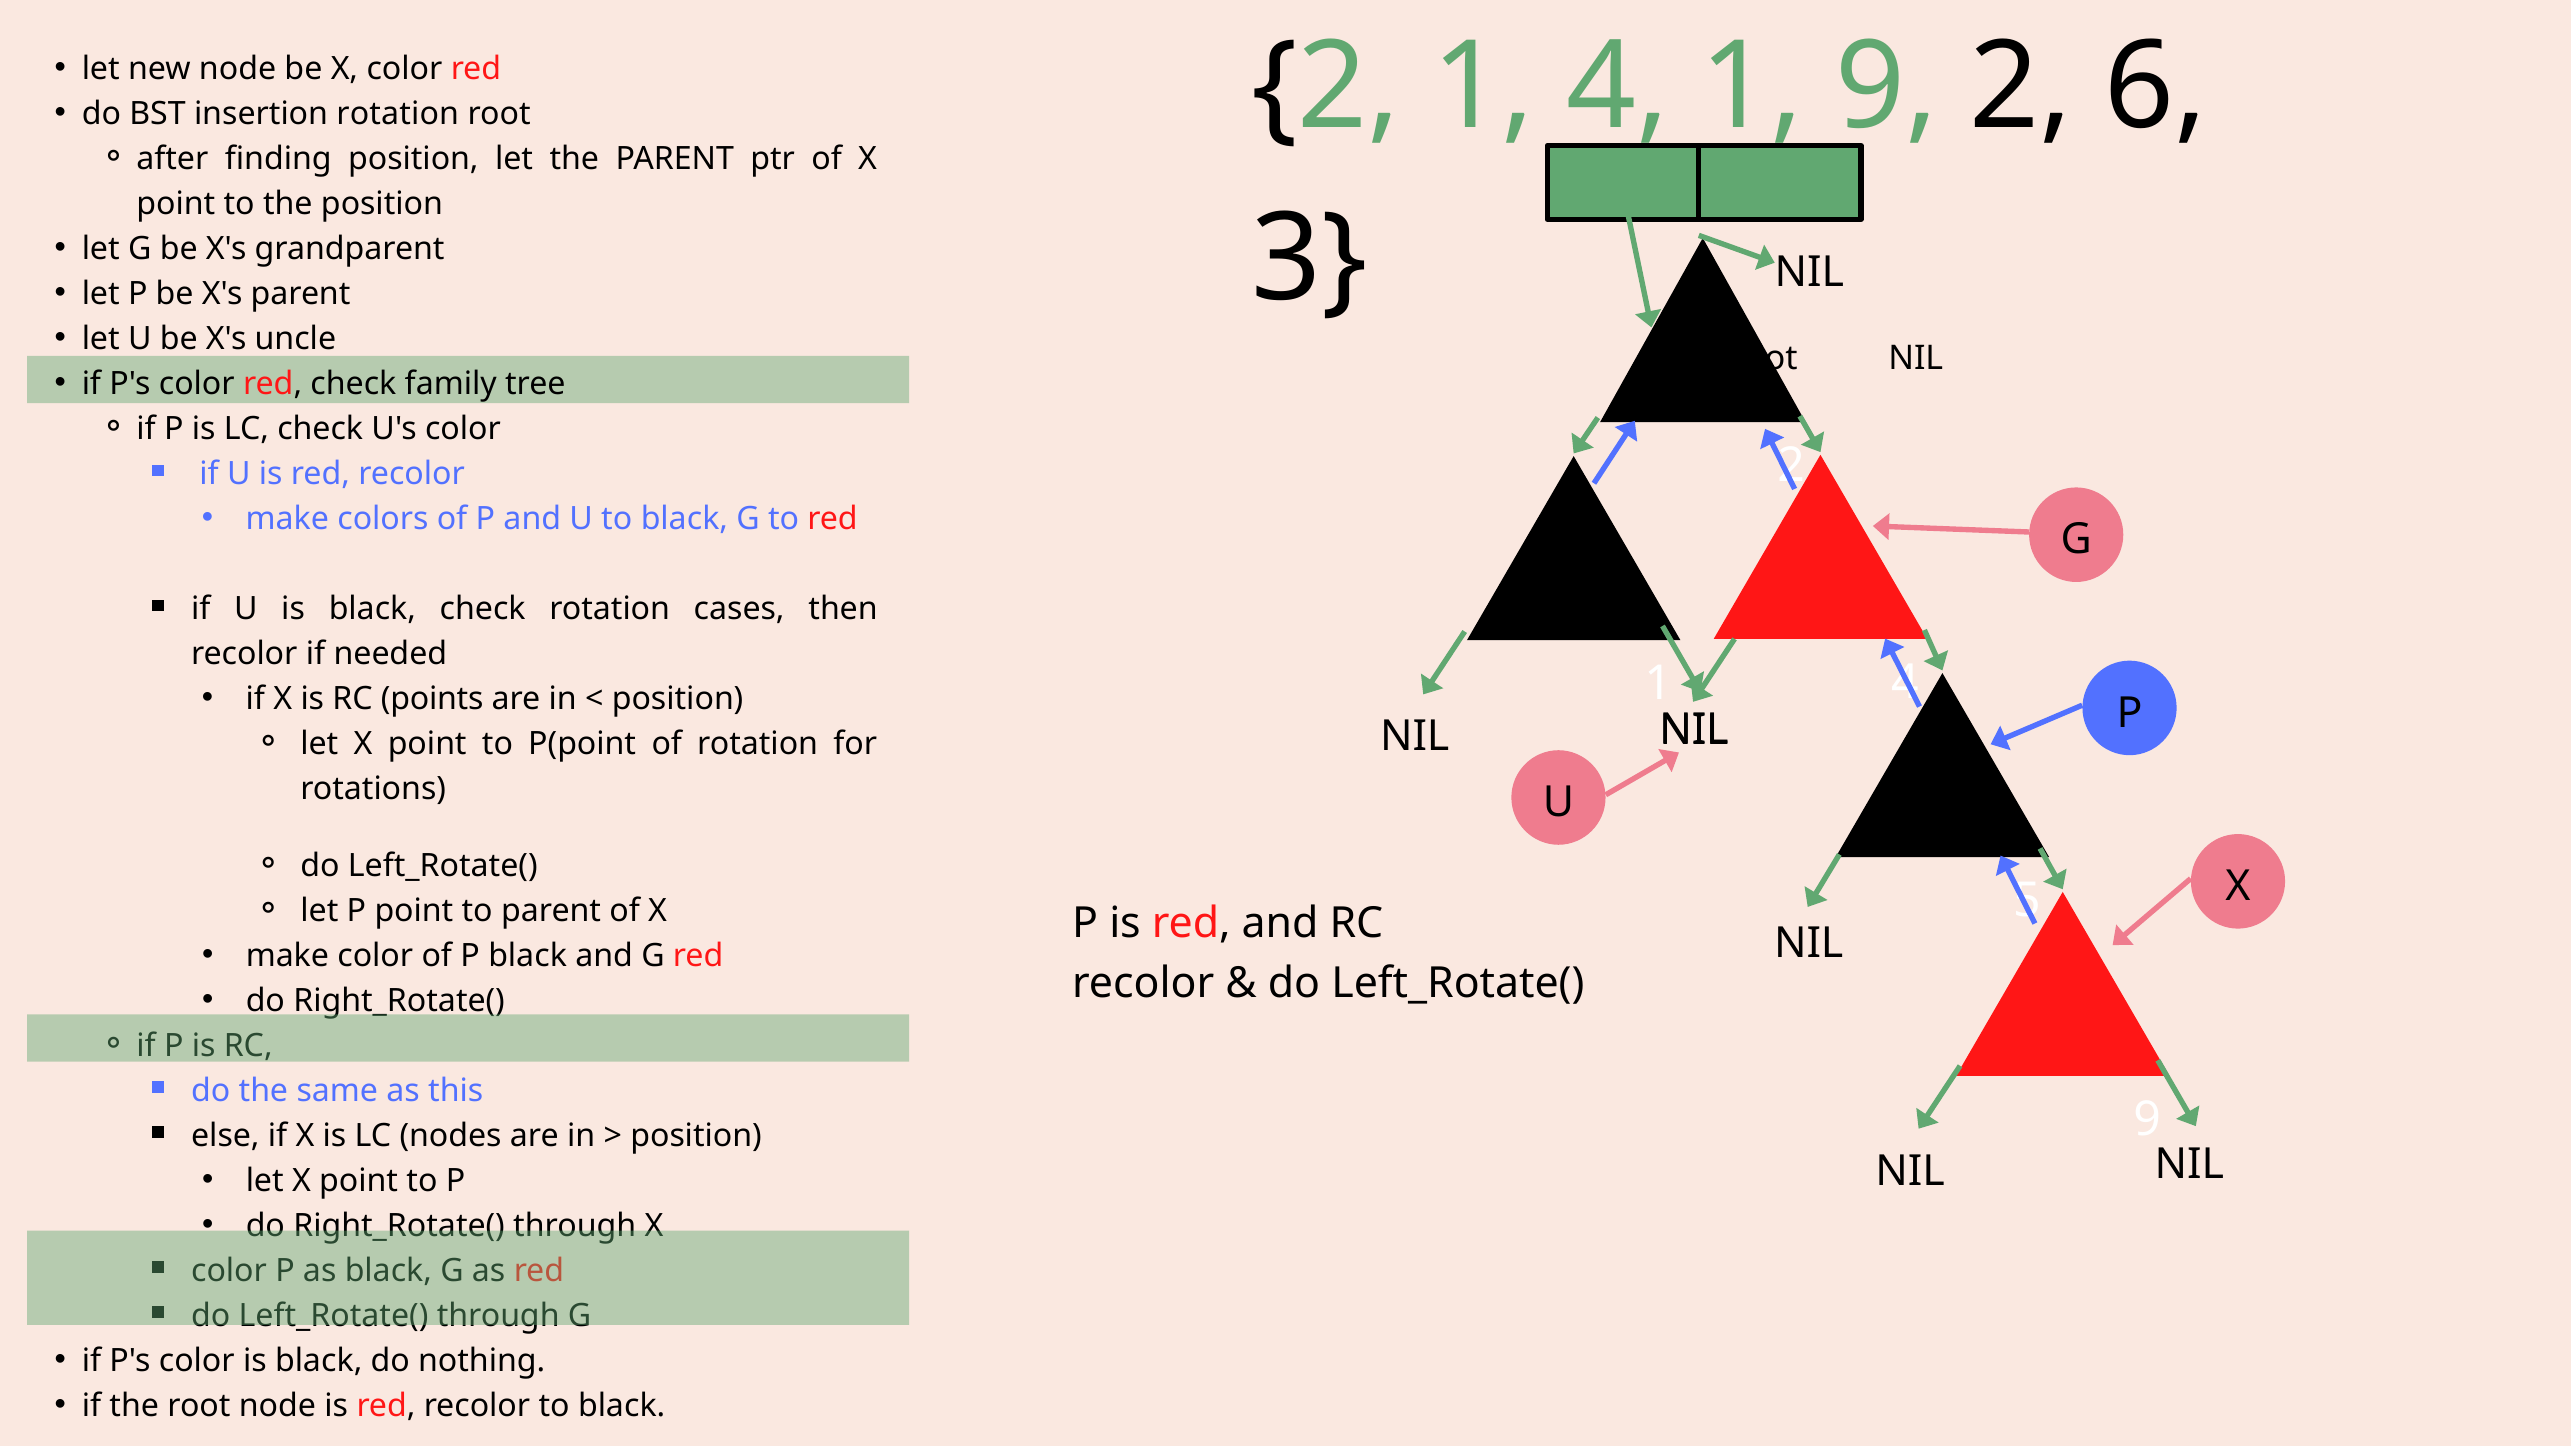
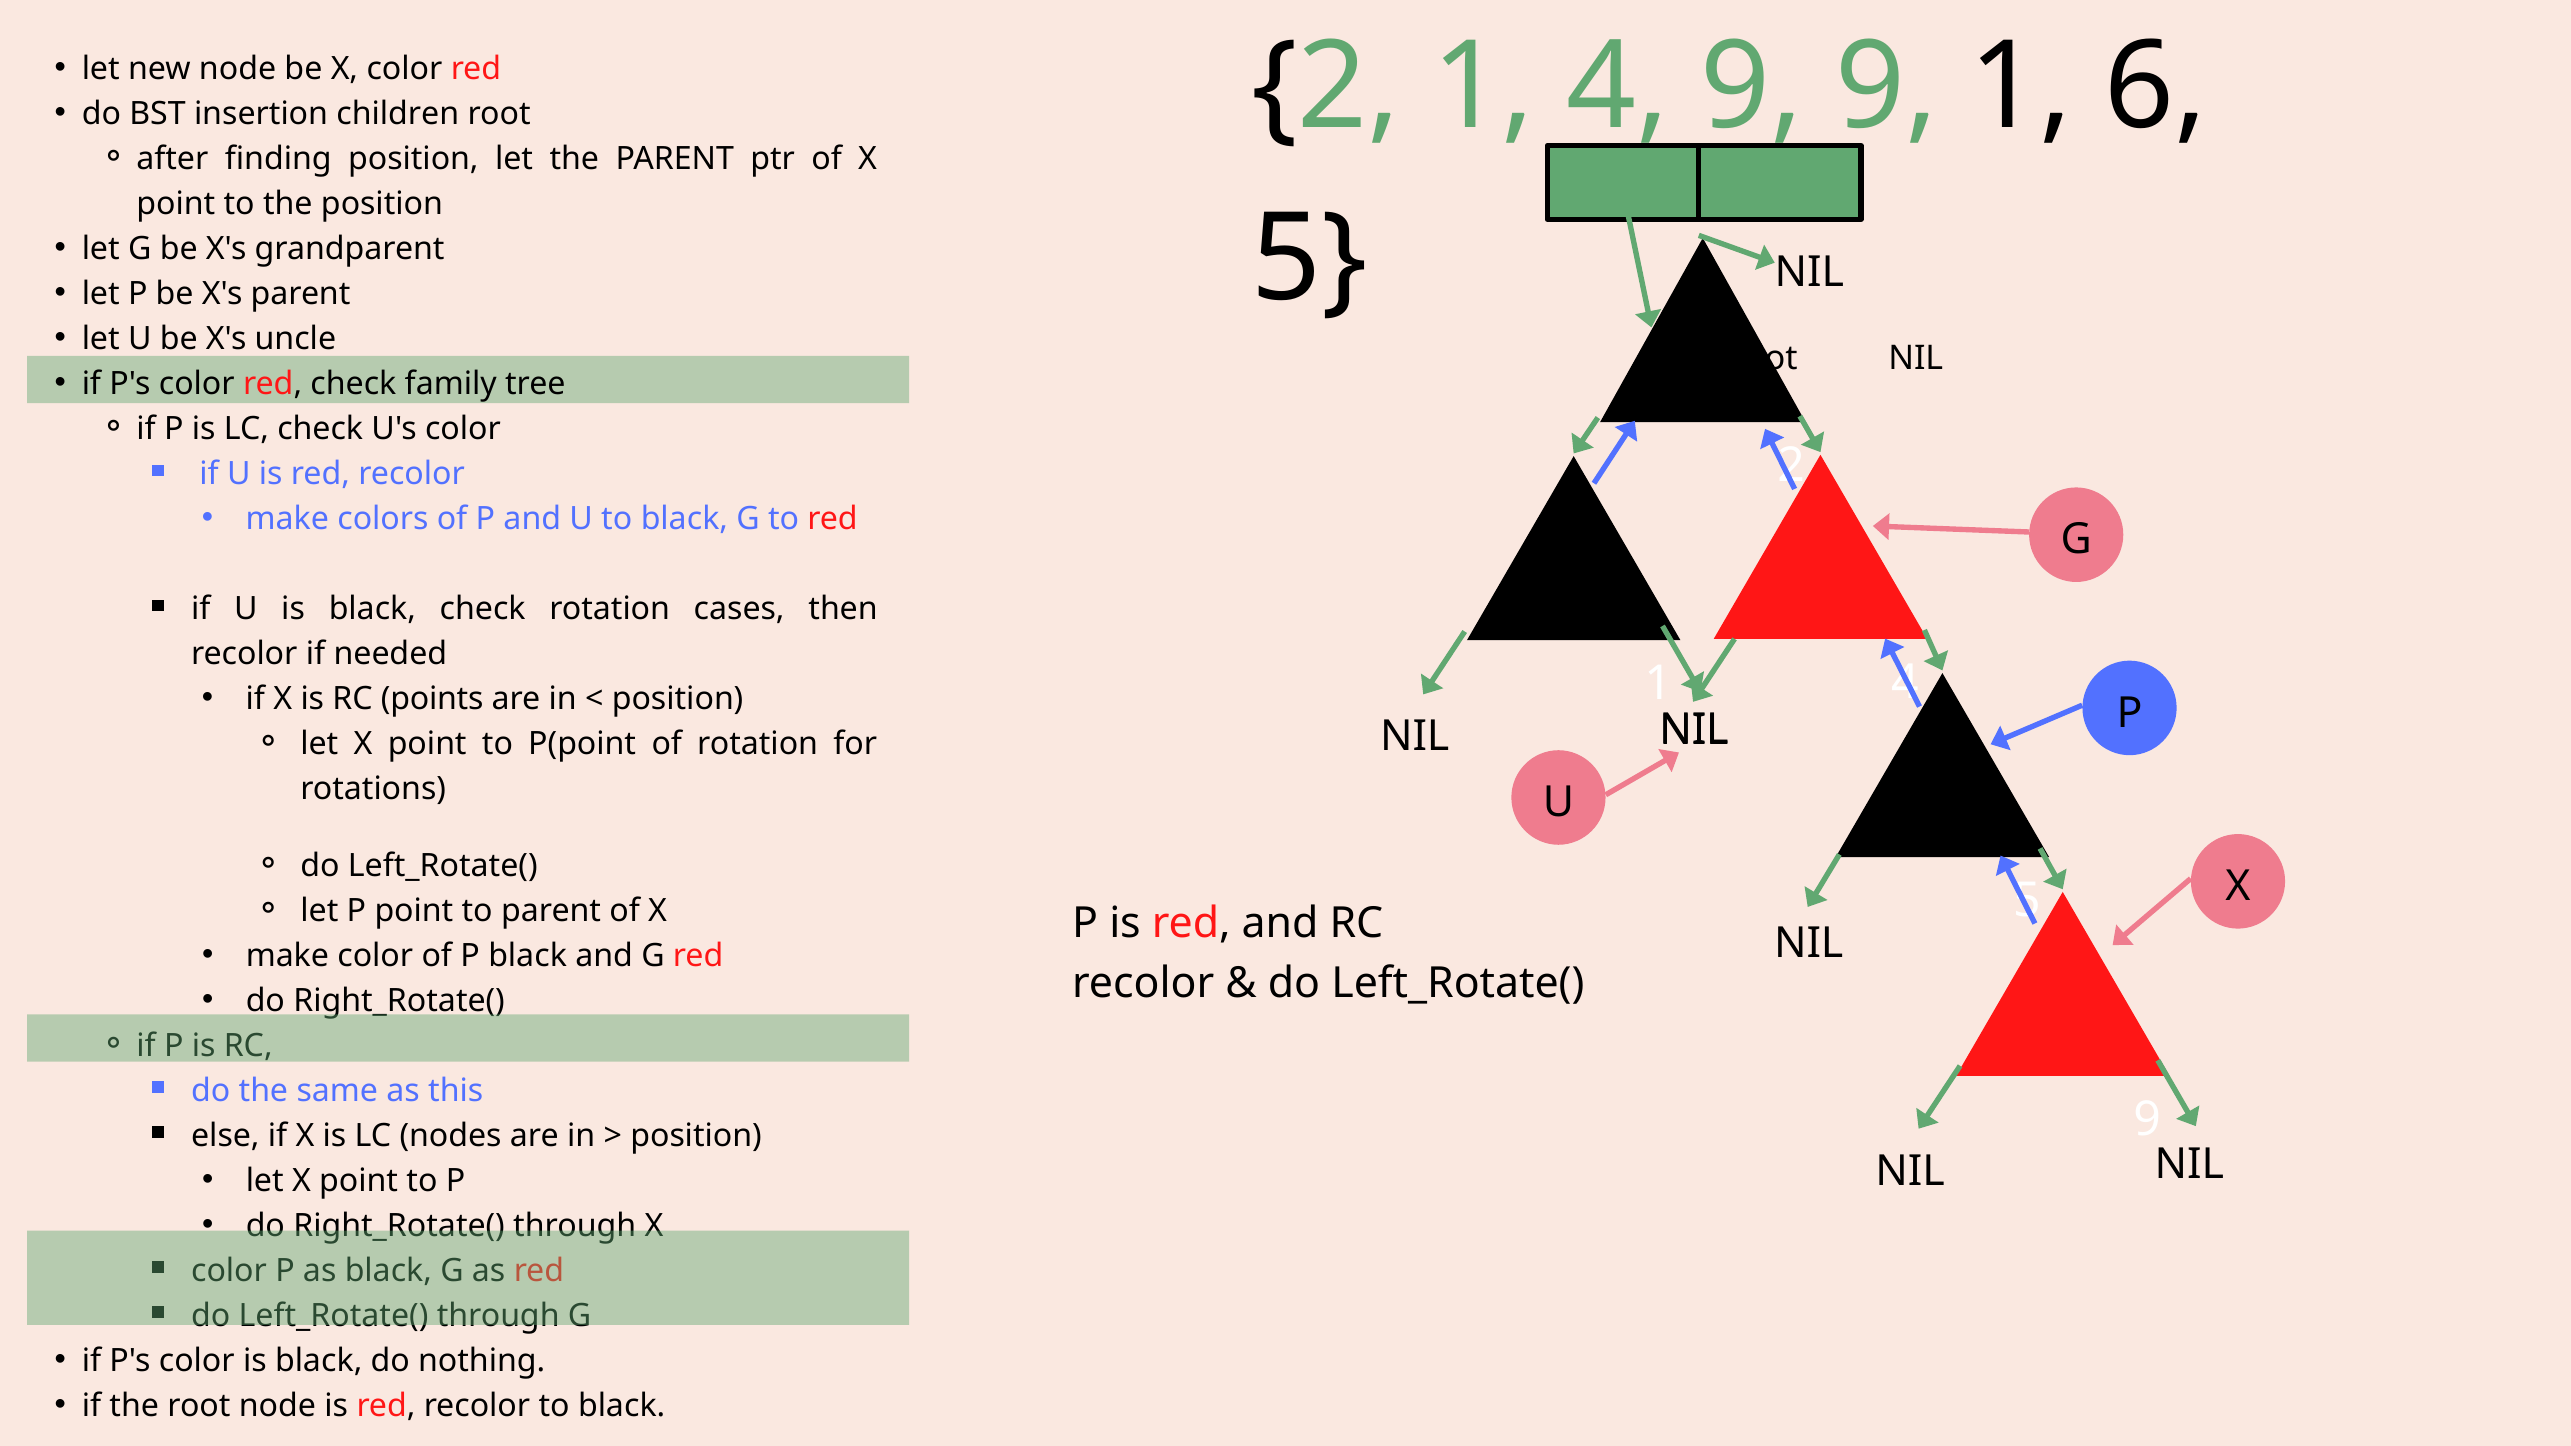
4 1: 1 -> 9 (1752, 88)
9 2: 2 -> 1 (2021, 88)
insertion rotation: rotation -> children (398, 114)
3: 3 -> 5 (1310, 259)
